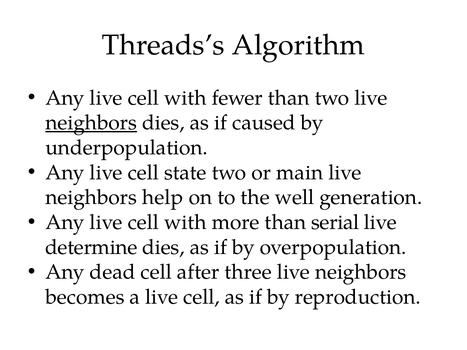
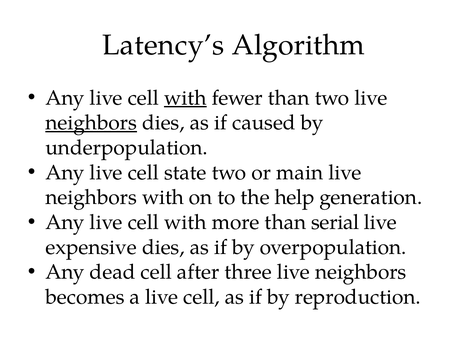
Threads’s: Threads’s -> Latency’s (163, 45)
with underline: none -> present (185, 98)
neighbors help: help -> with (163, 198)
well: well -> help (295, 198)
determine: determine -> expensive (91, 247)
